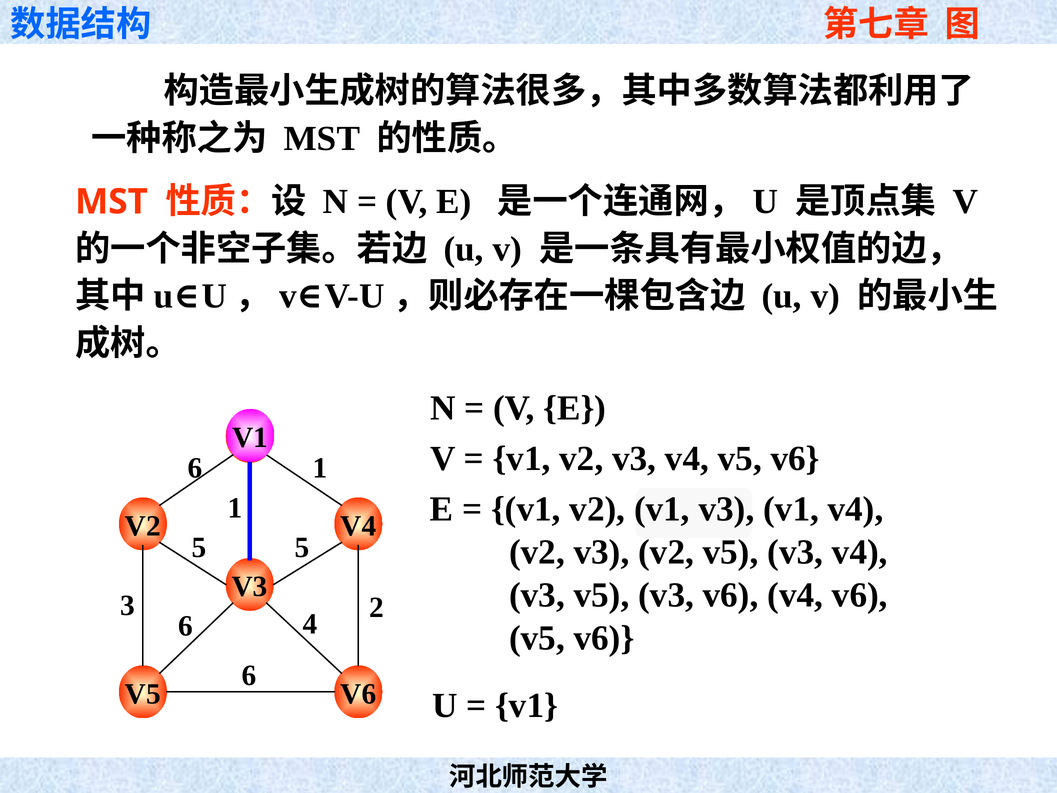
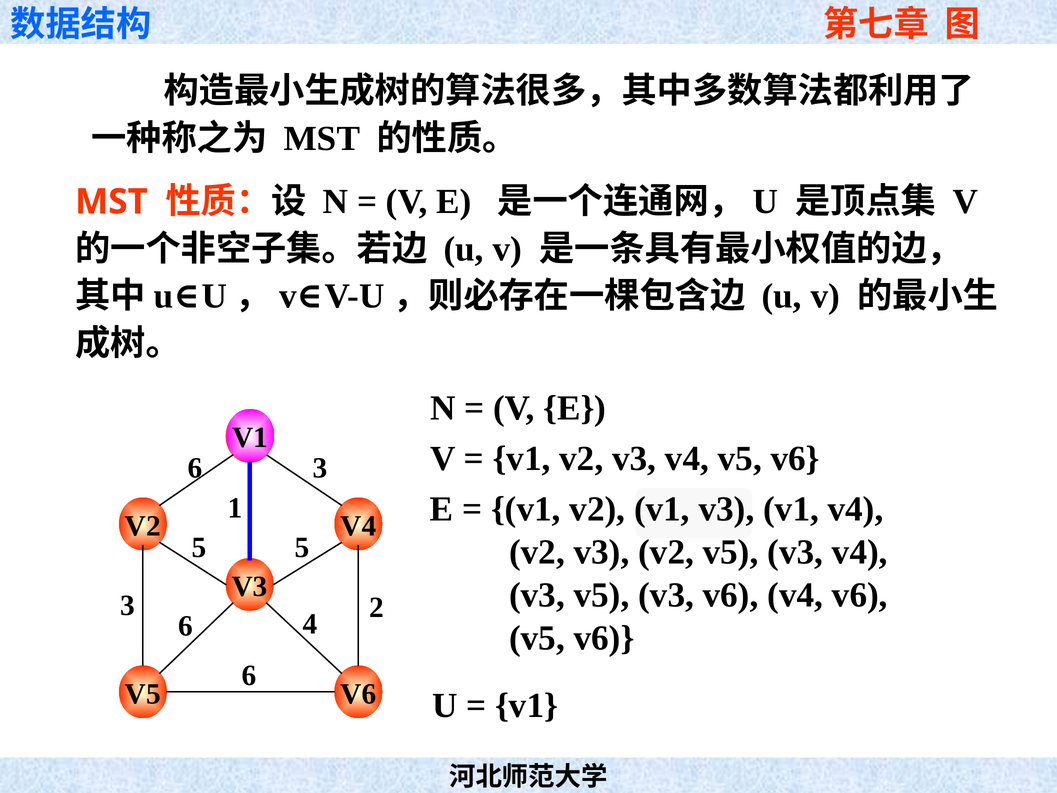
6 1: 1 -> 3 (320, 468)
